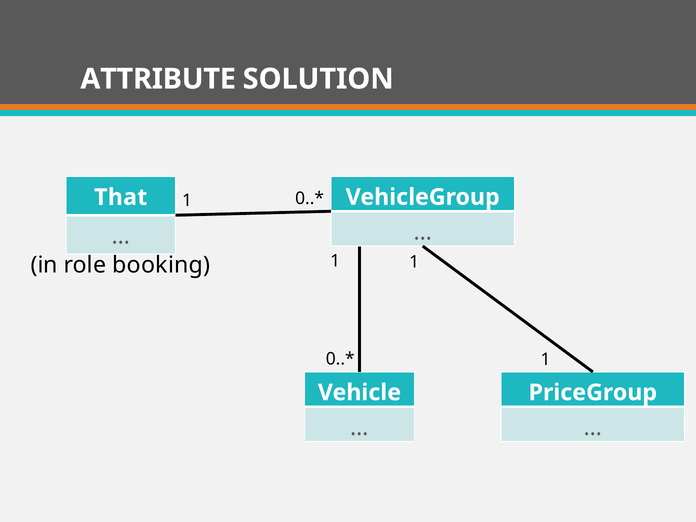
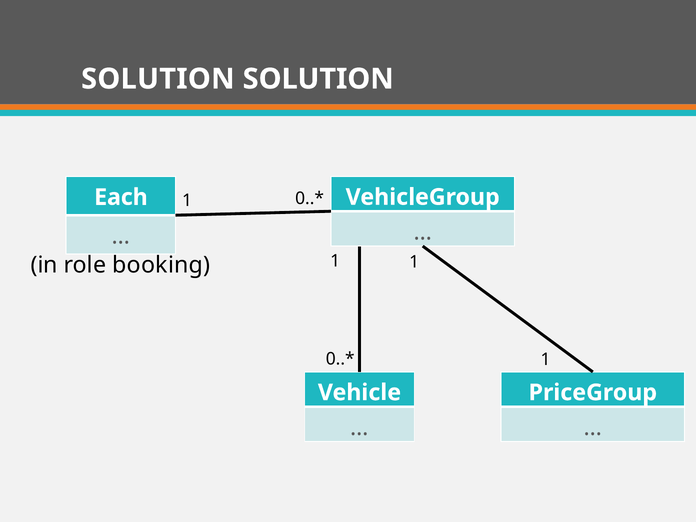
ATTRIBUTE: ATTRIBUTE -> SOLUTION (158, 79)
That: That -> Each (121, 197)
